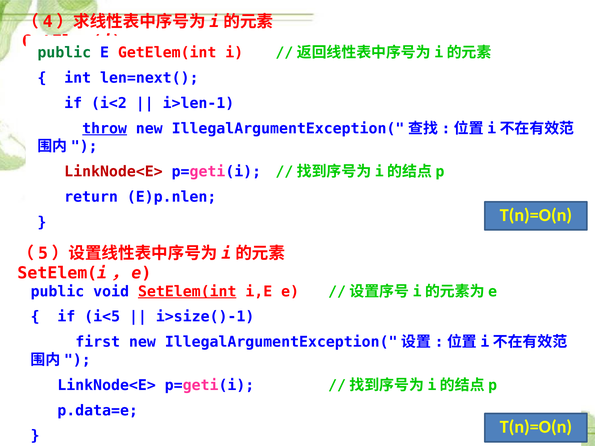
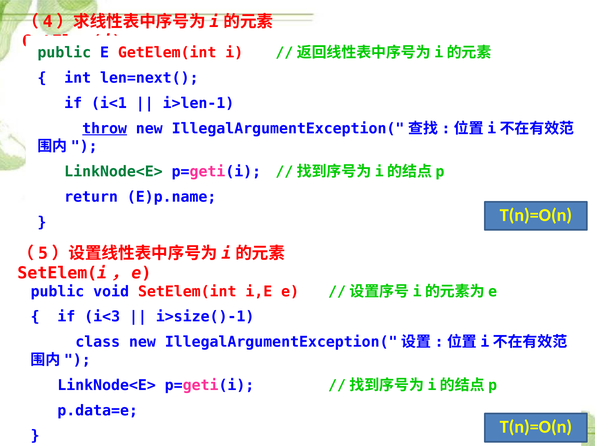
i<2: i<2 -> i<1 (109, 103)
LinkNode<E> colour: red -> green (113, 172)
E)p.nlen: E)p.nlen -> E)p.name (172, 197)
SetElem(int underline: present -> none (187, 292)
i<5: i<5 -> i<3 (102, 317)
first: first -> class (98, 342)
